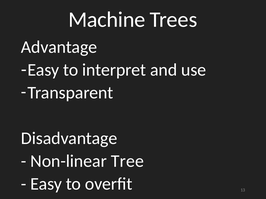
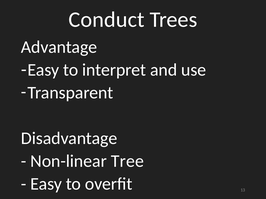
Machine: Machine -> Conduct (107, 20)
